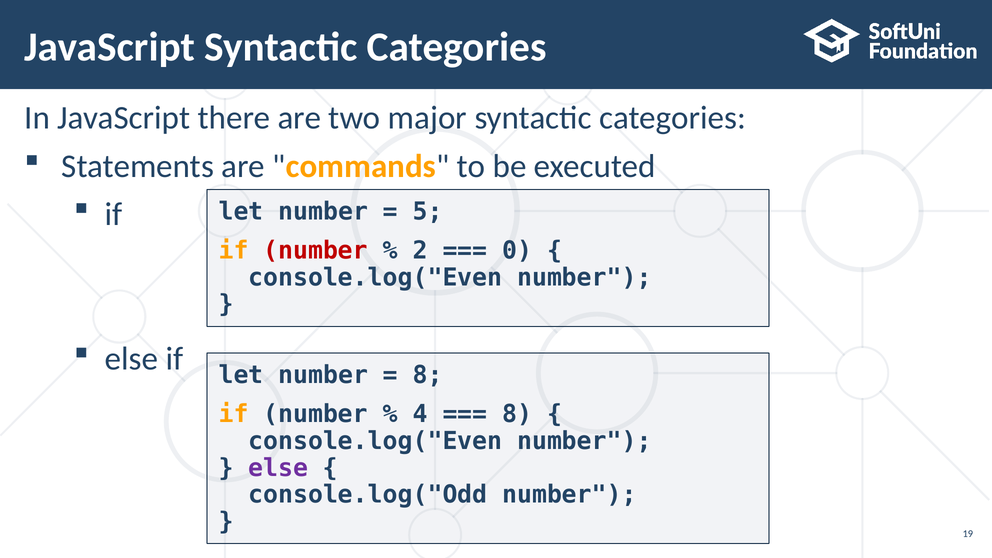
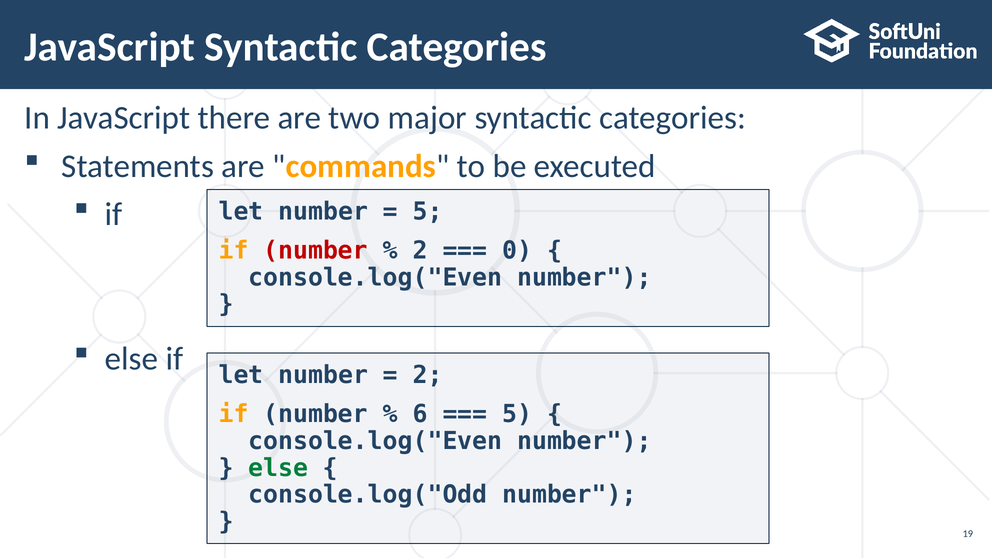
8: 8 -> 2 (428, 375)
4: 4 -> 6 (420, 414)
8: 8 -> 5 (517, 414)
else colour: purple -> green (278, 468)
